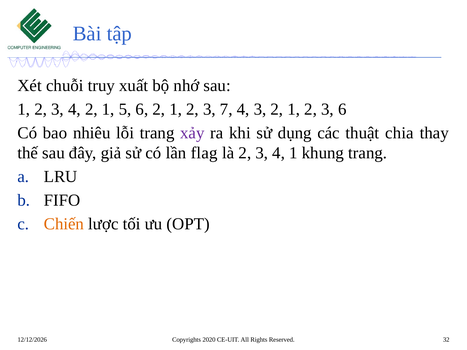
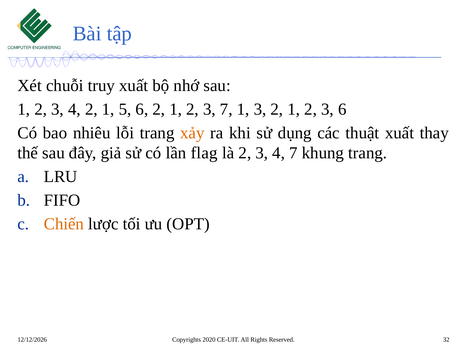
7 4: 4 -> 1 (243, 109)
xảy colour: purple -> orange (192, 133)
thuật chia: chia -> xuất (400, 133)
4 1: 1 -> 7 (293, 153)
